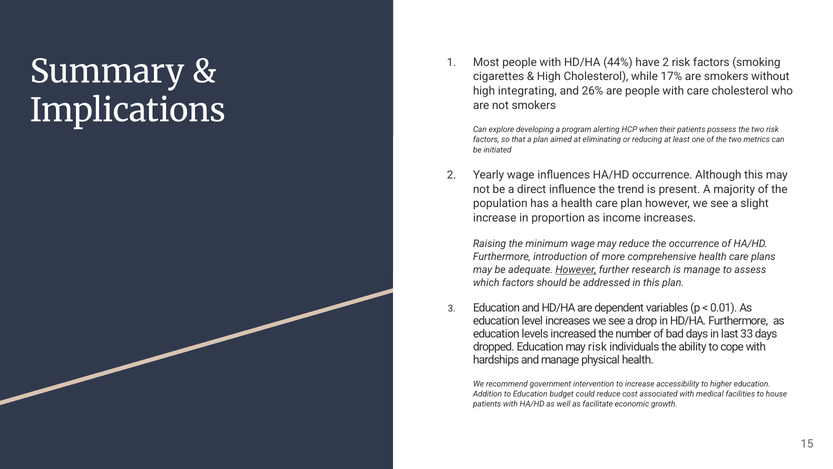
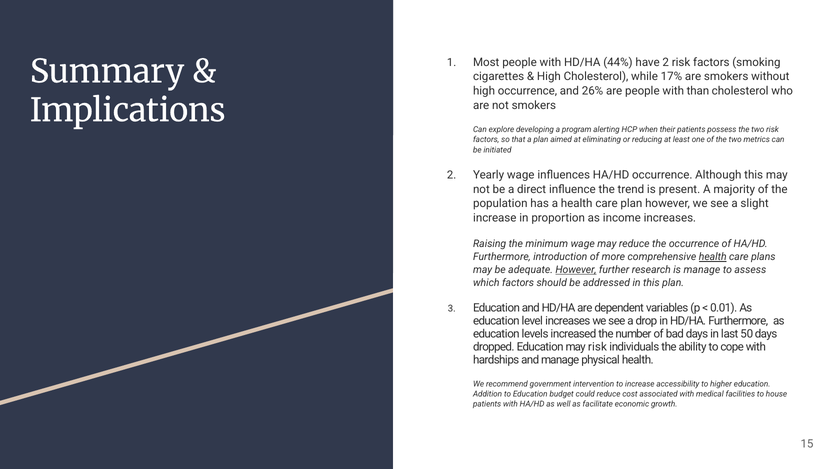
high integrating: integrating -> occurrence (527, 91)
with care: care -> than (698, 91)
health underline: none -> present (713, 257)
33: 33 -> 50 (747, 334)
